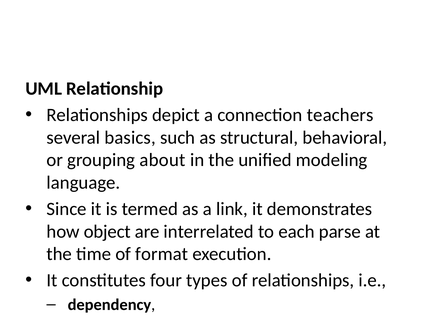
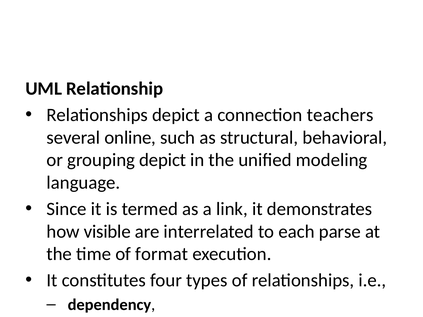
basics: basics -> online (130, 138)
grouping about: about -> depict (163, 160)
object: object -> visible (107, 232)
